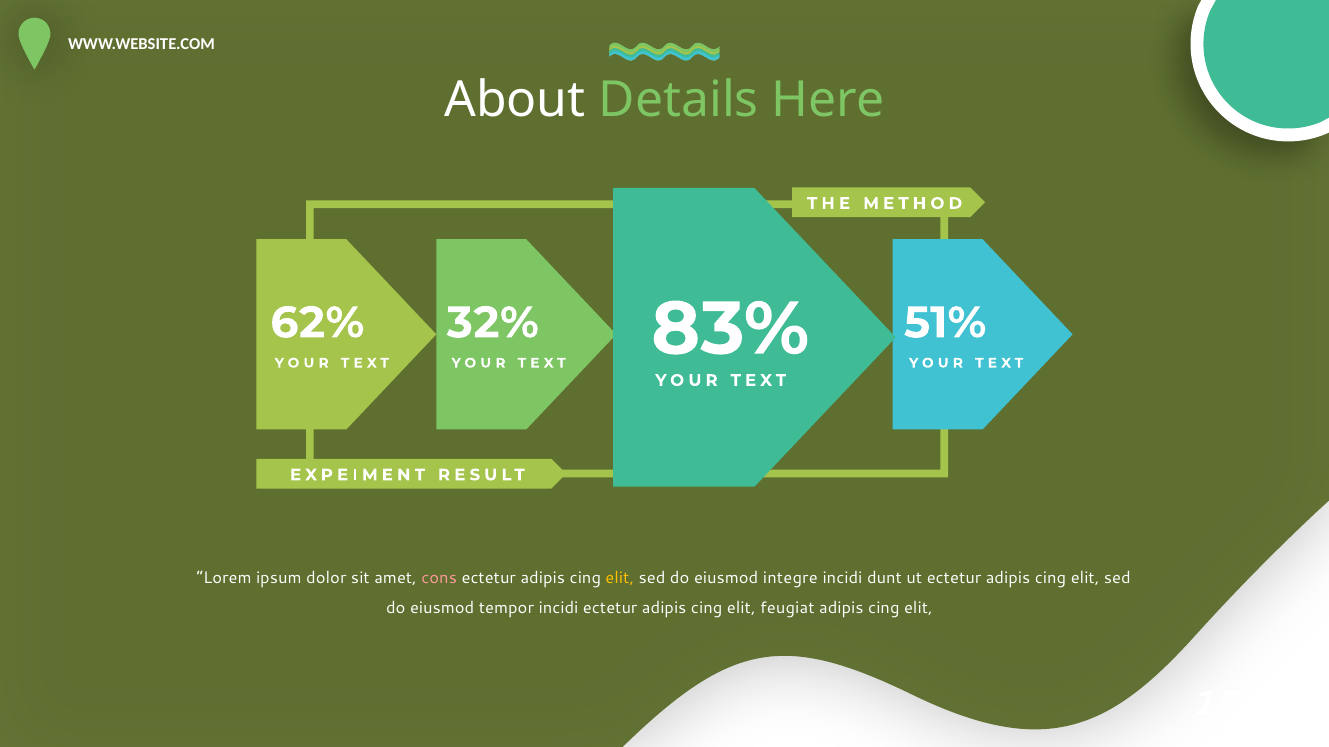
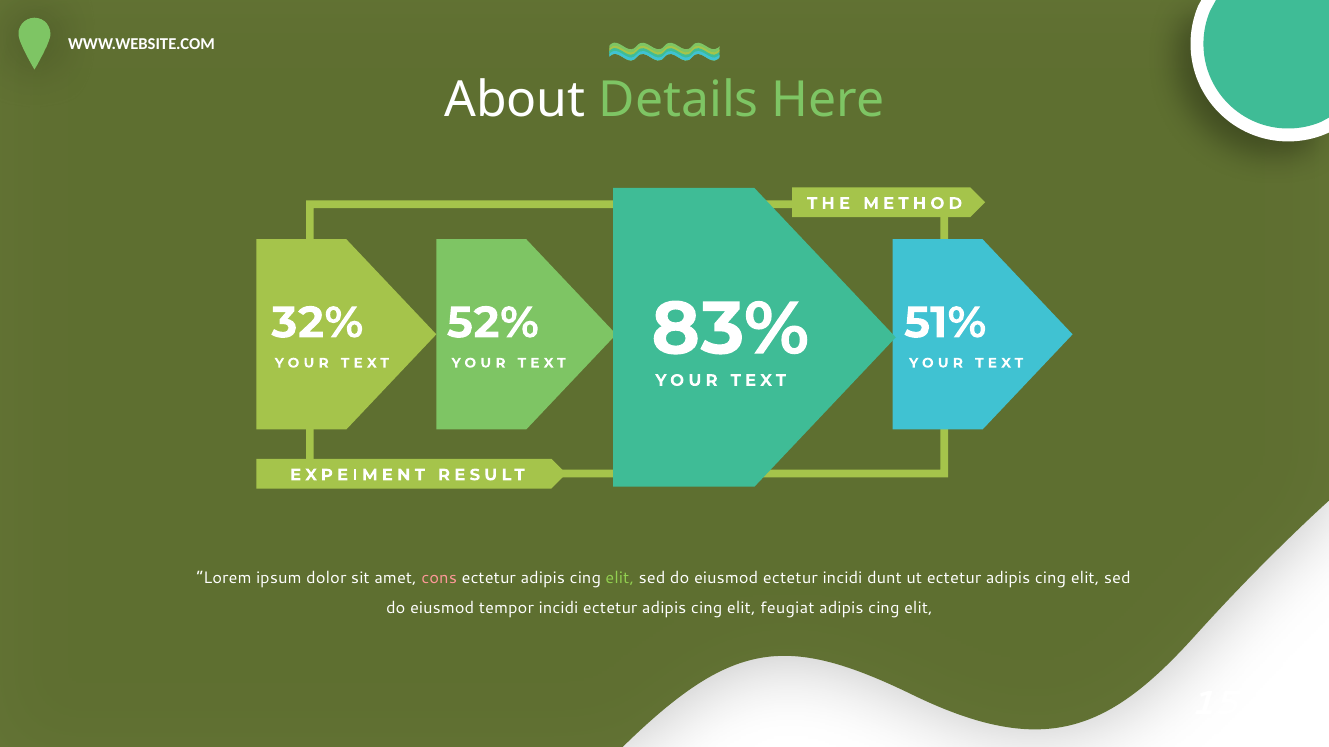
62%: 62% -> 32% (317, 323)
32%: 32% -> 52% (493, 323)
elit colour: yellow -> light green (620, 579)
eiusmod integre: integre -> ectetur (790, 579)
